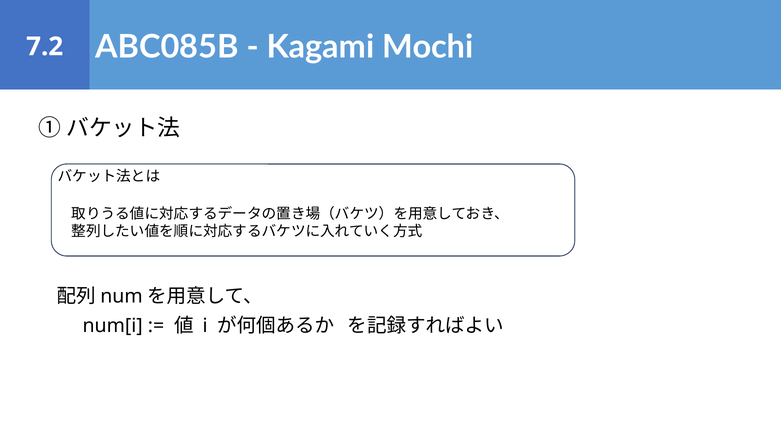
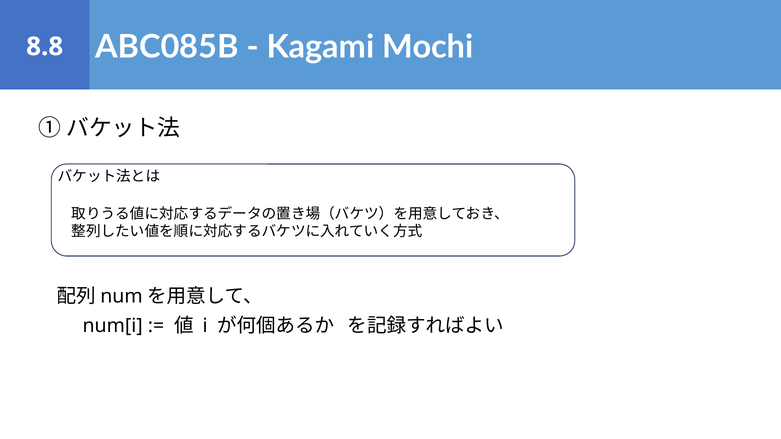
7.2: 7.2 -> 8.8 (45, 47)
